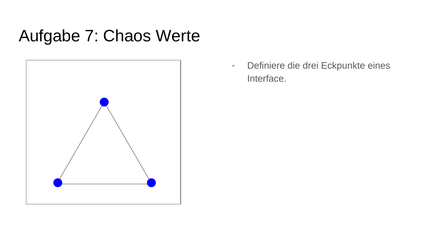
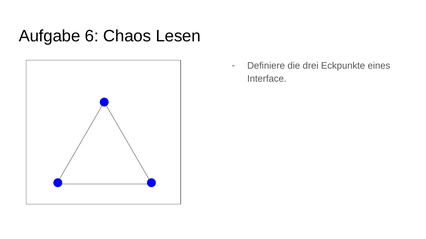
7: 7 -> 6 (92, 36)
Werte: Werte -> Lesen (178, 36)
